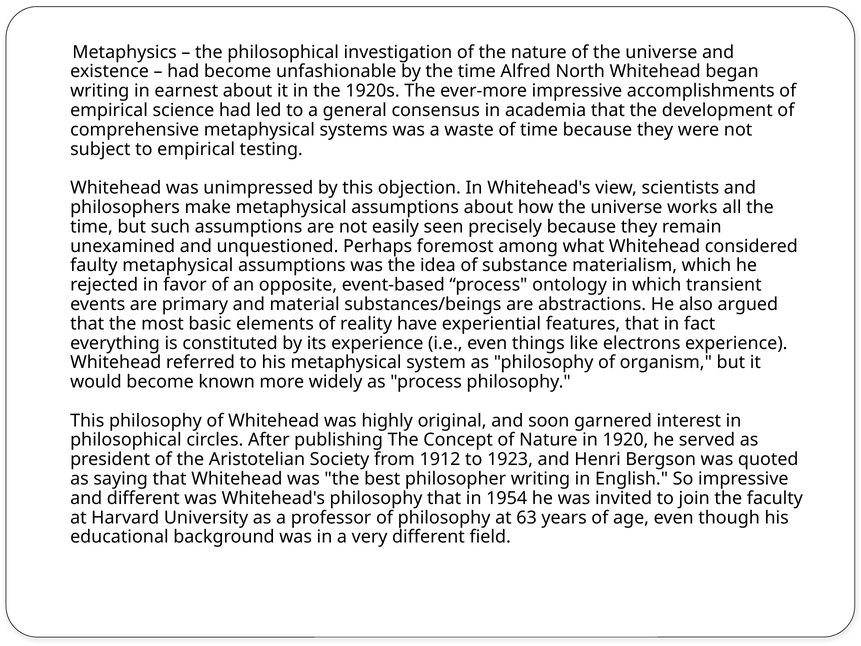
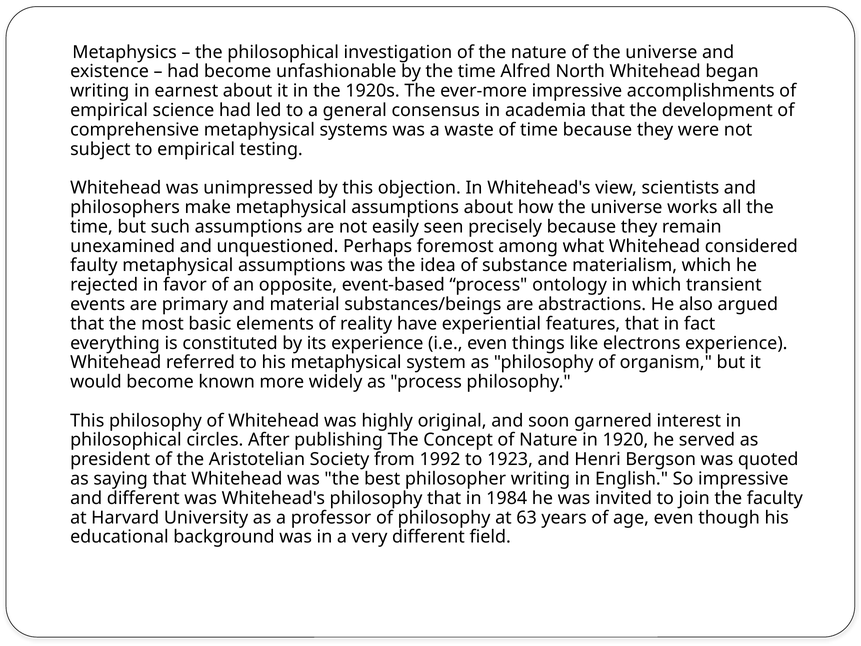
1912: 1912 -> 1992 (440, 459)
1954: 1954 -> 1984 (507, 498)
